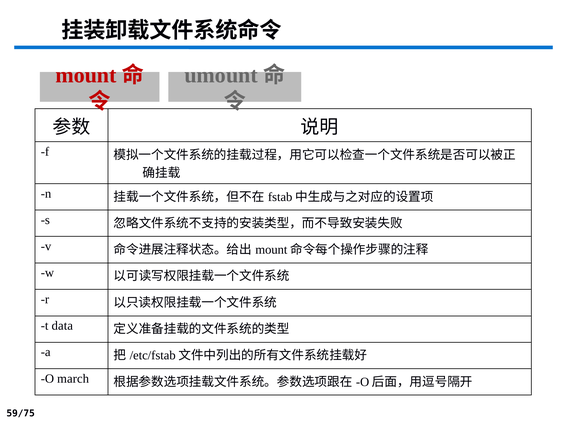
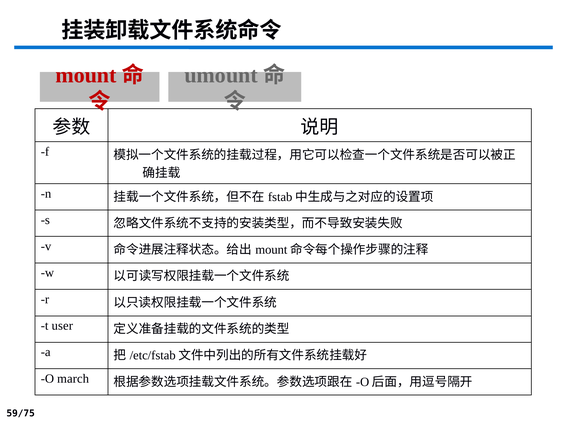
data: data -> user (62, 326)
